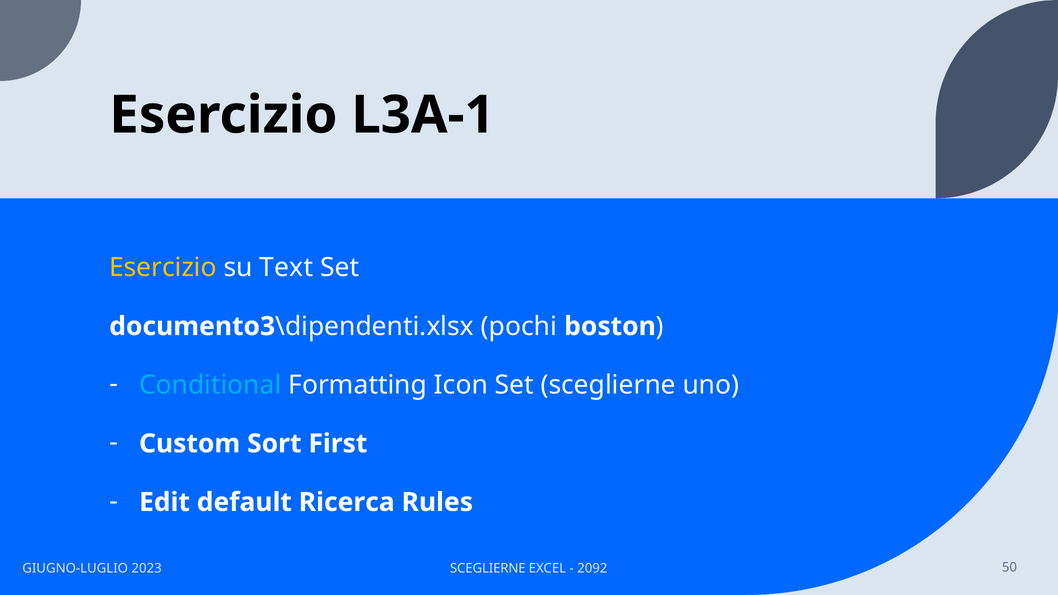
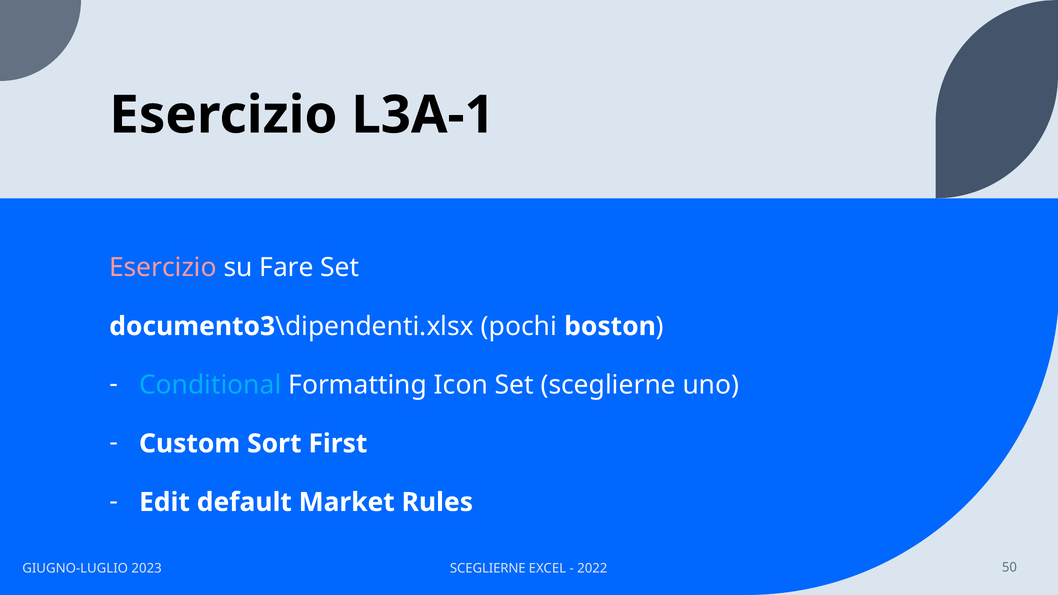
Esercizio colour: yellow -> pink (163, 268)
Text: Text -> Fare (286, 268)
Ricerca: Ricerca -> Market (347, 502)
2092: 2092 -> 2022 (592, 568)
